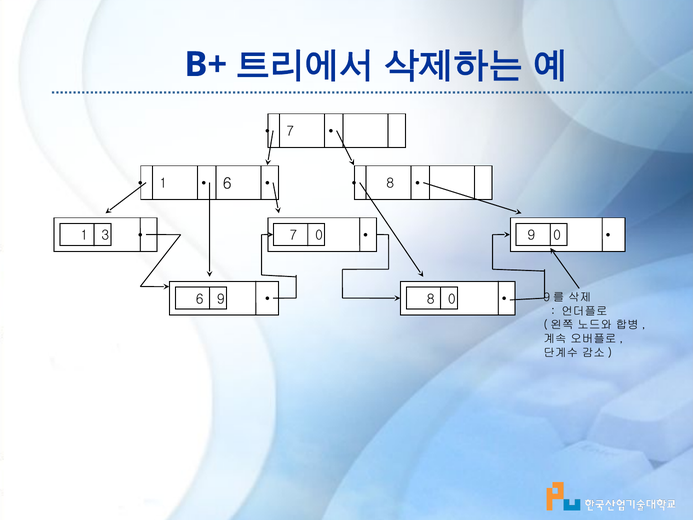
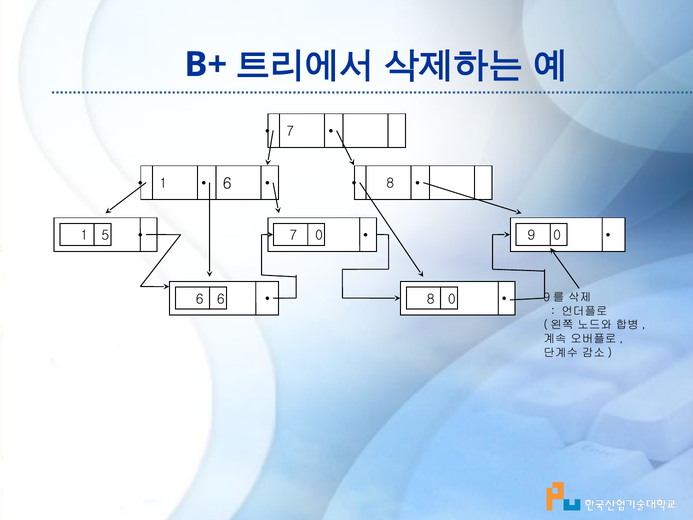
3: 3 -> 5 (105, 235)
6 9: 9 -> 6 (221, 299)
